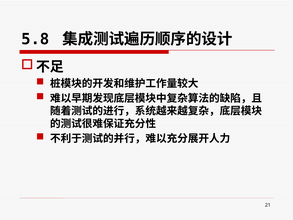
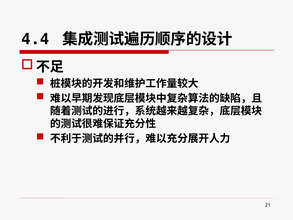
5.8: 5.8 -> 4.4 (35, 39)
